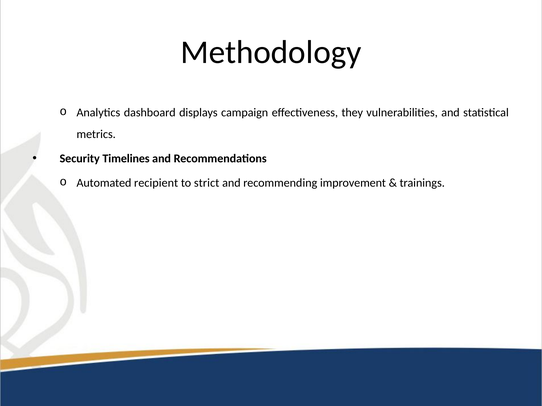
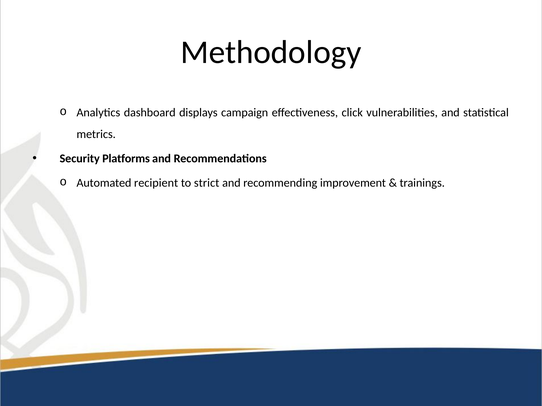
they: they -> click (352, 113)
Timelines: Timelines -> Platforms (126, 159)
